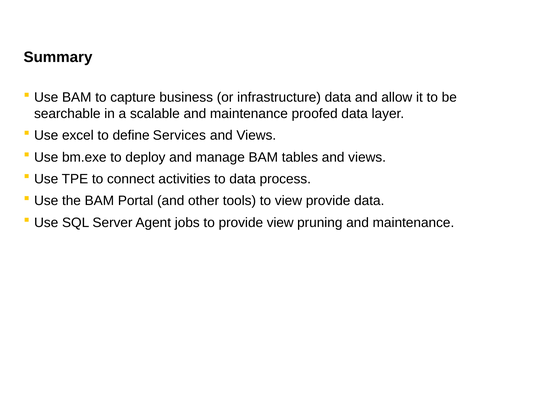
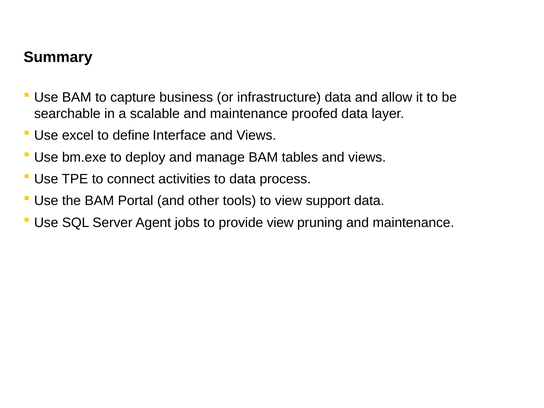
Services: Services -> Interface (179, 135)
view provide: provide -> support (328, 201)
